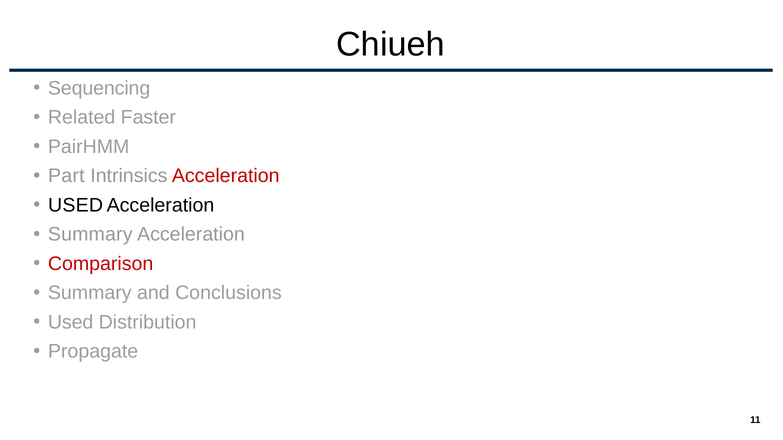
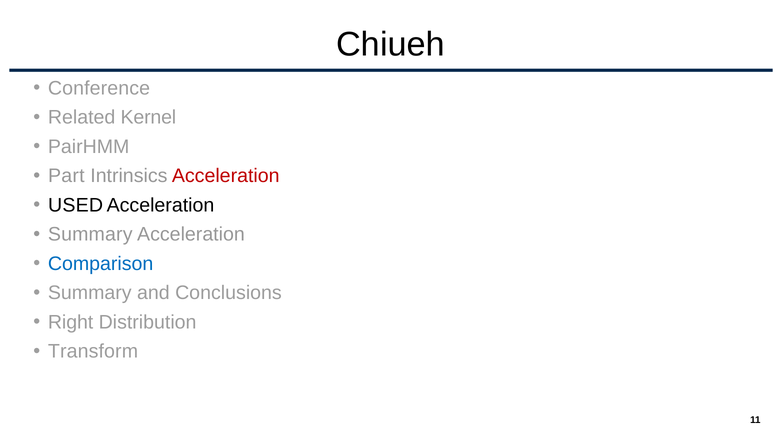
Sequencing: Sequencing -> Conference (99, 88)
Faster: Faster -> Kernel (148, 117)
Comparison colour: red -> blue (101, 264)
Used: Used -> Right (71, 323)
Propagate: Propagate -> Transform (93, 352)
